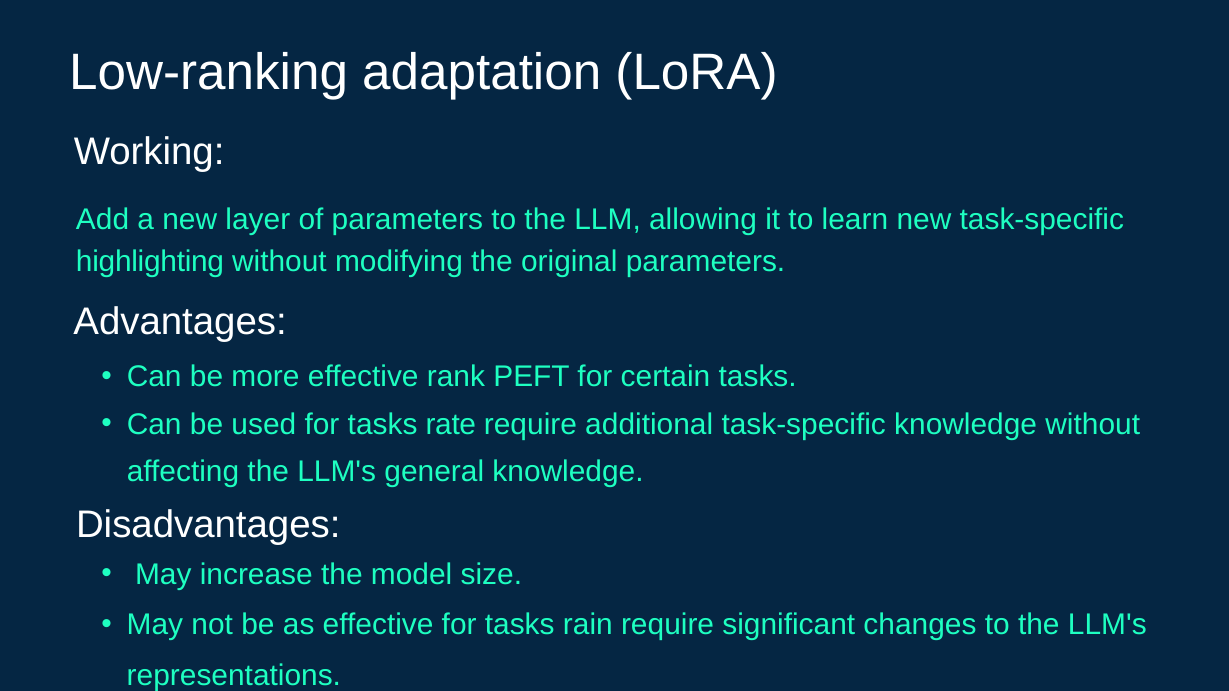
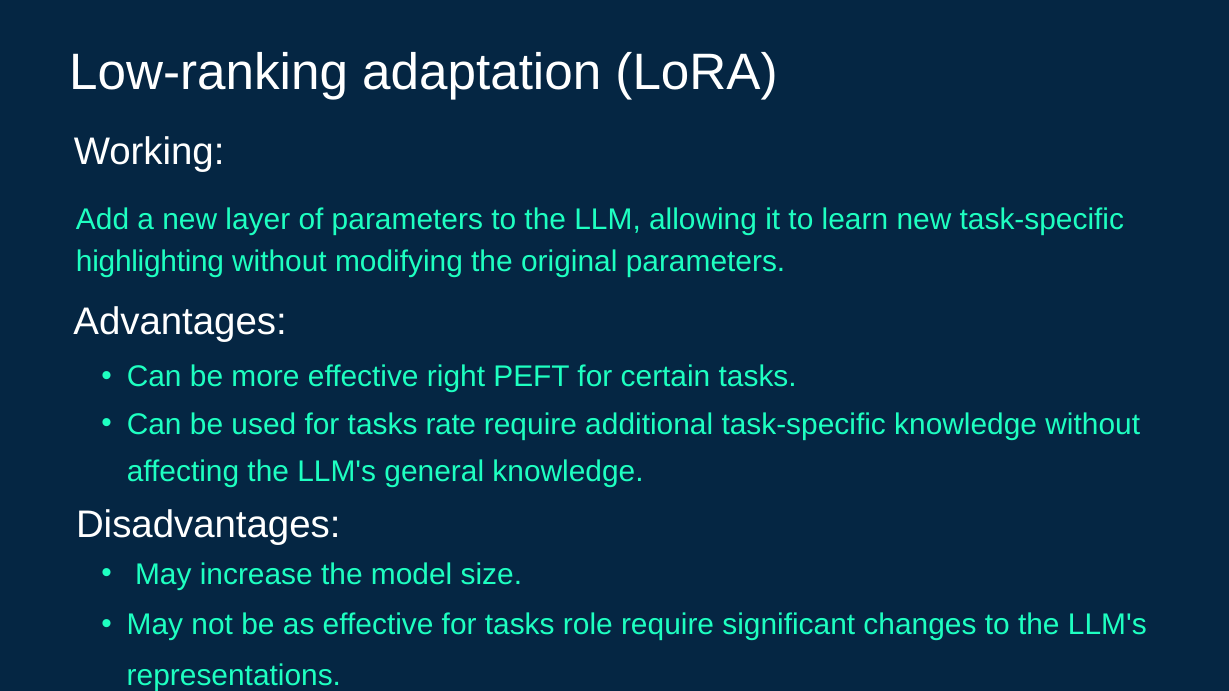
rank: rank -> right (456, 377)
rain: rain -> role (588, 625)
